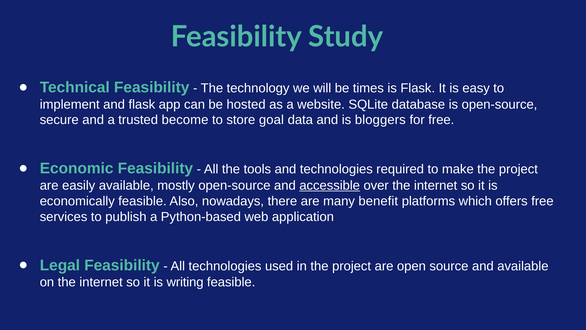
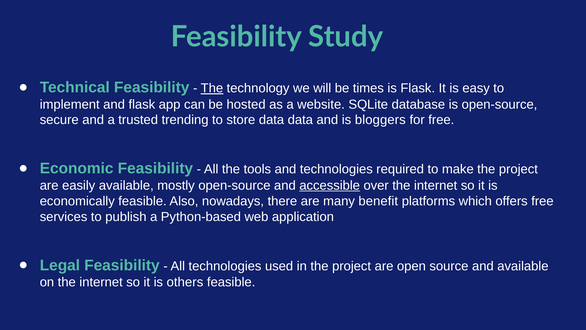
The underline: none -> present (212, 88)
become: become -> trending (185, 120)
store goal: goal -> data (272, 120)
writing: writing -> others (185, 282)
